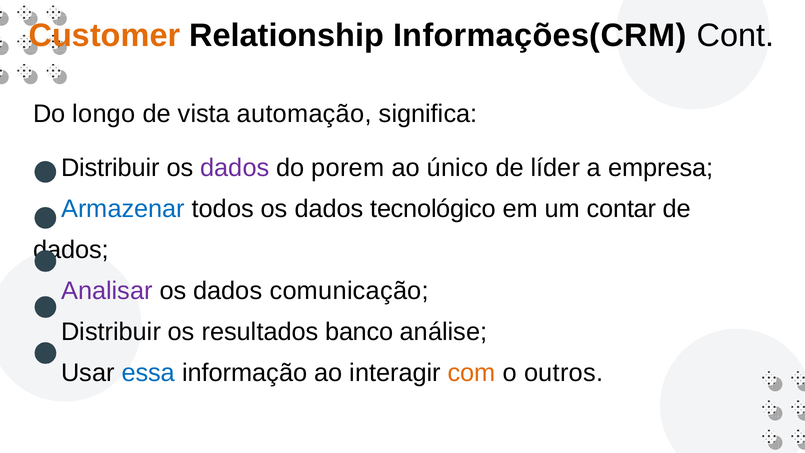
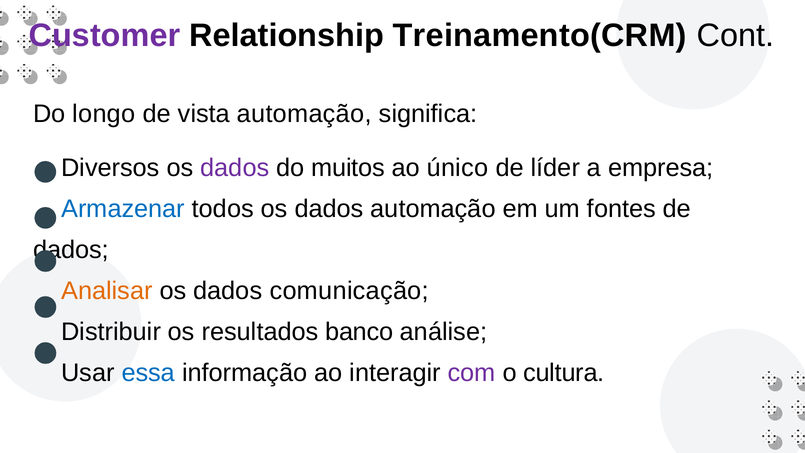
Customer colour: orange -> purple (104, 36)
Informações(CRM: Informações(CRM -> Treinamento(CRM (540, 36)
Distribuir: Distribuir -> Diversos (110, 168)
porem: porem -> muitos (348, 168)
dados tecnológico: tecnológico -> automação (433, 209)
contar: contar -> fontes (621, 209)
Analisar colour: purple -> orange (107, 291)
com colour: orange -> purple (472, 373)
outros: outros -> cultura (564, 373)
